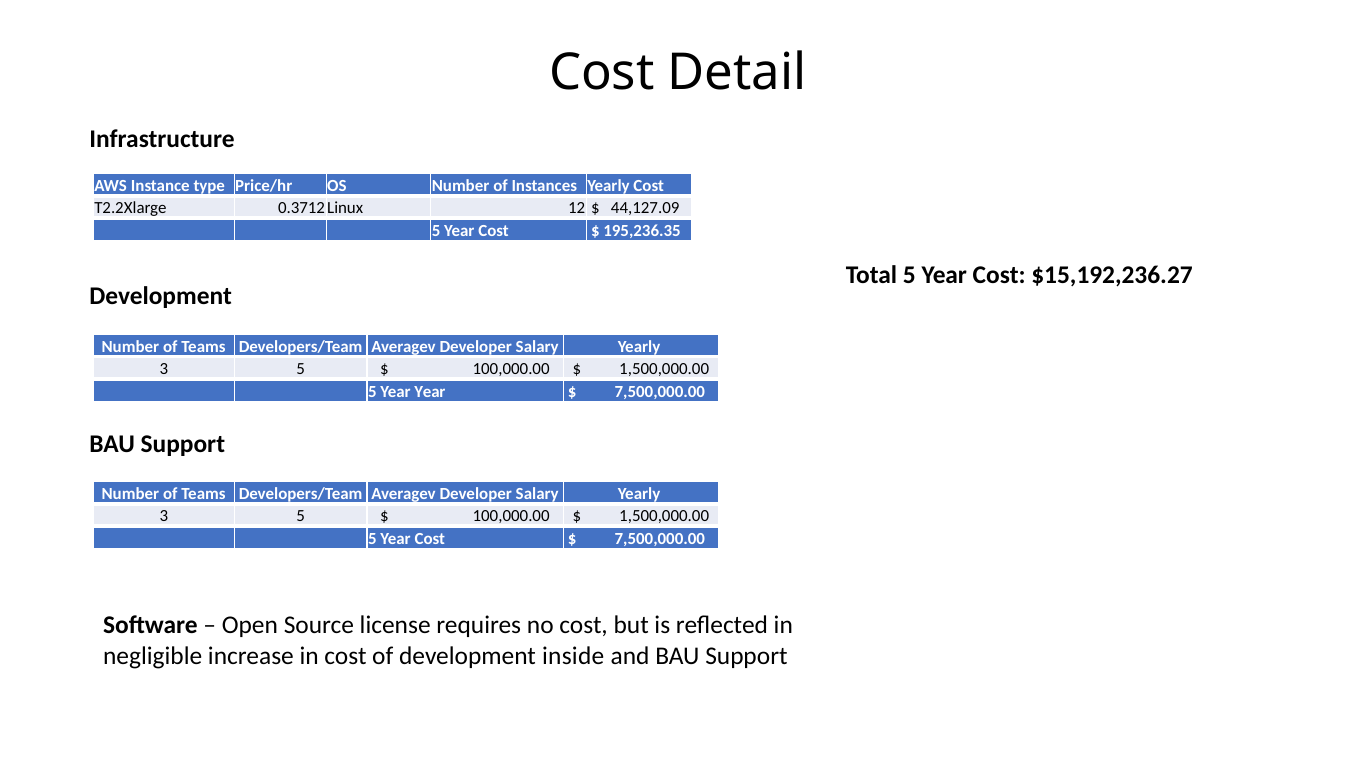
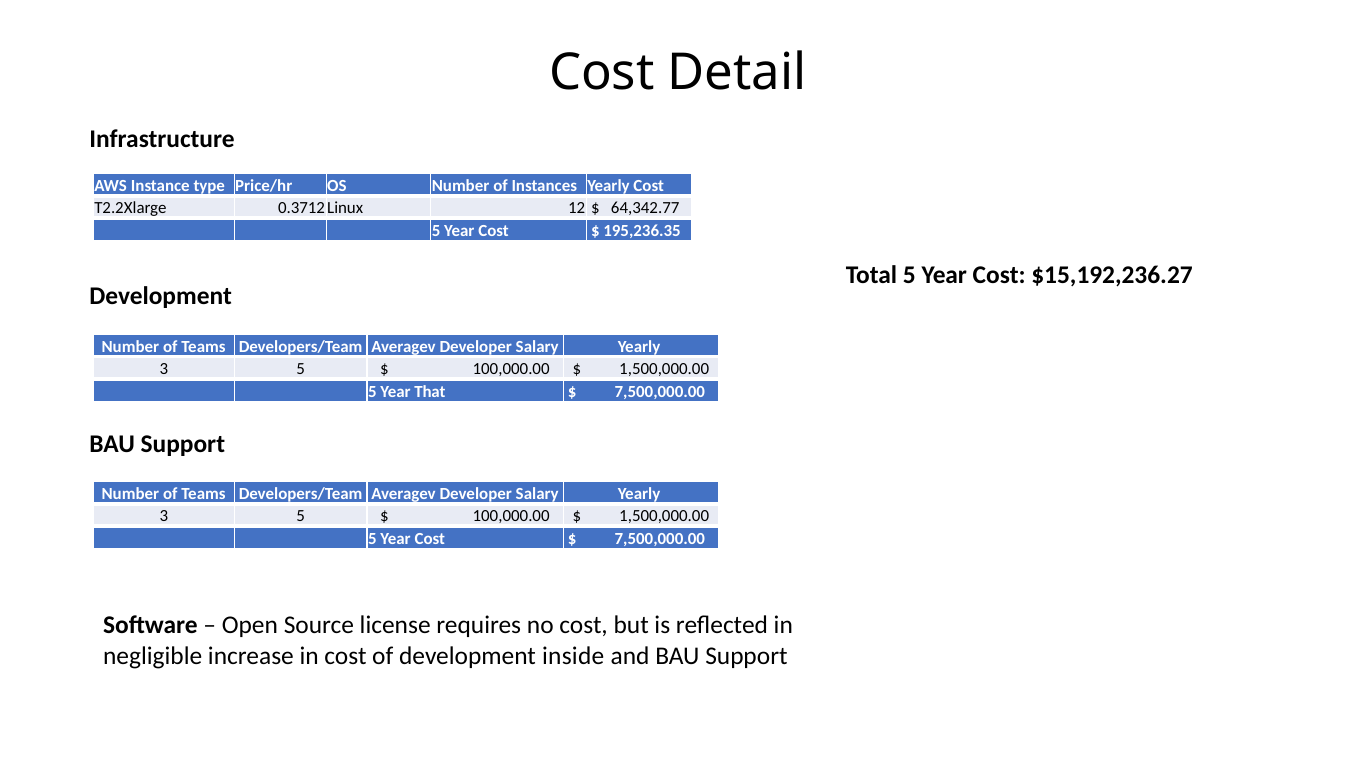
44,127.09: 44,127.09 -> 64,342.77 (645, 208)
Year Year: Year -> That (430, 392)
